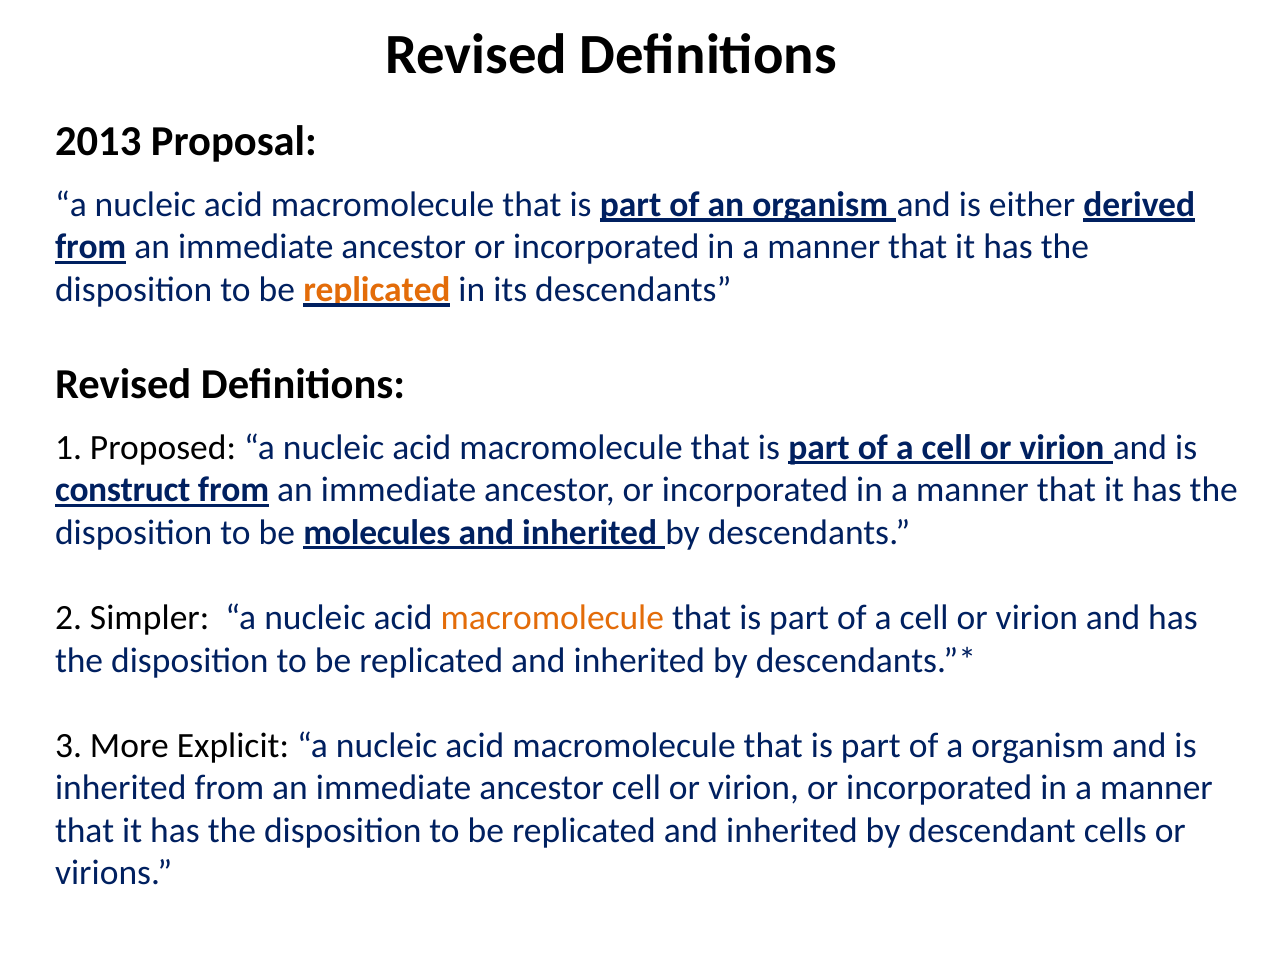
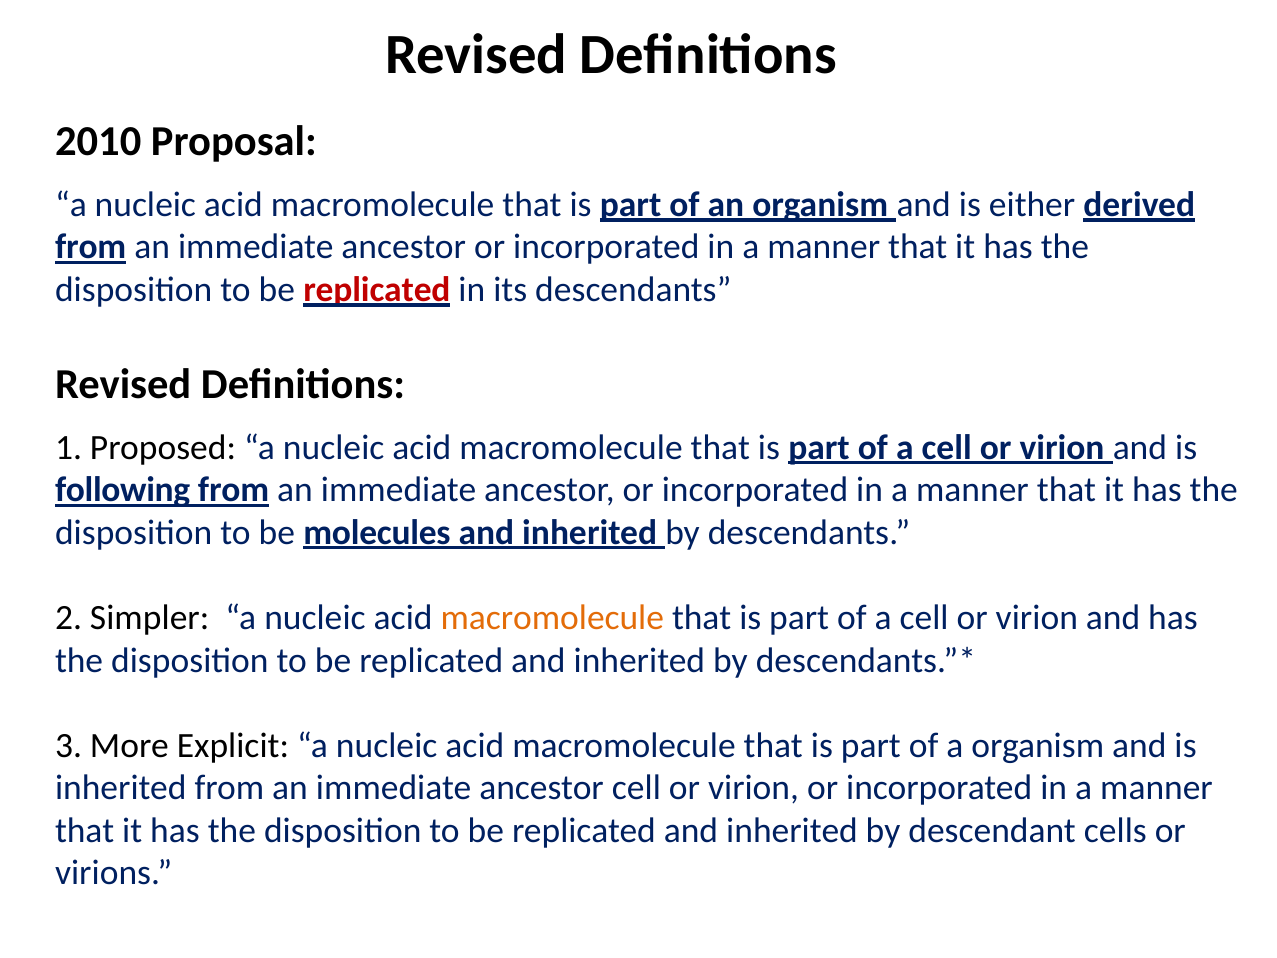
2013: 2013 -> 2010 (98, 141)
replicated colour: orange -> red (377, 290)
construct: construct -> following (123, 490)
